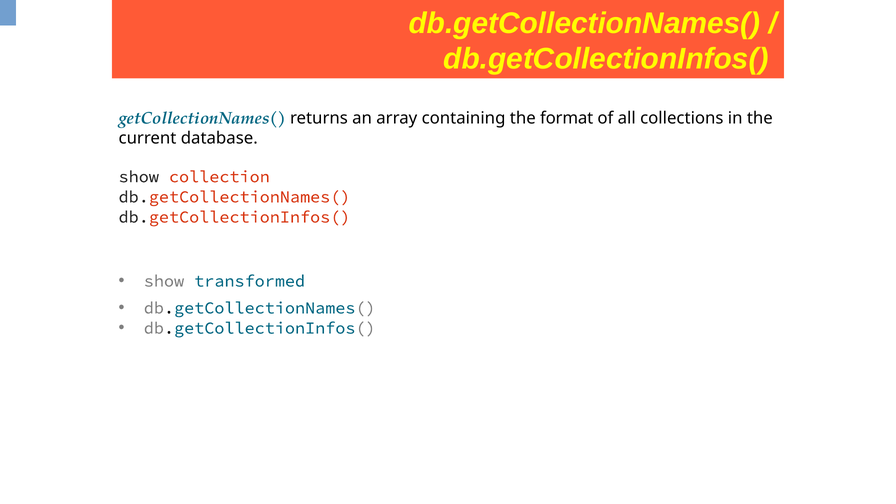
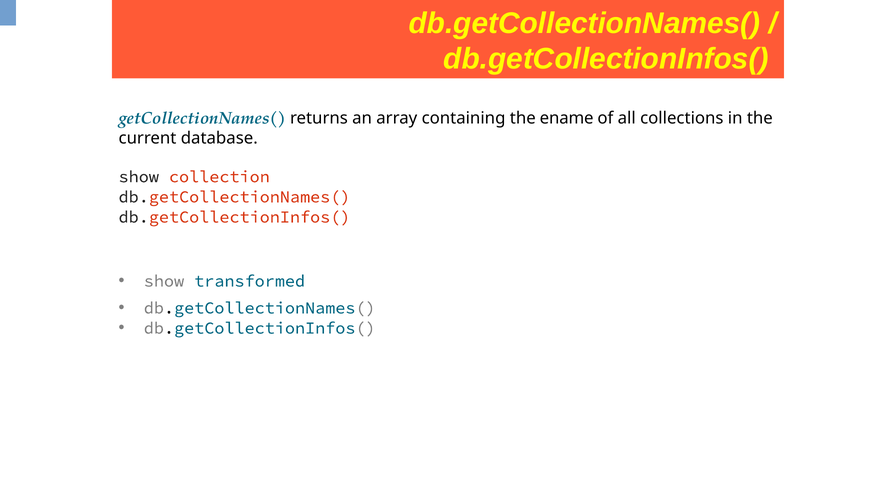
format: format -> ename (567, 118)
